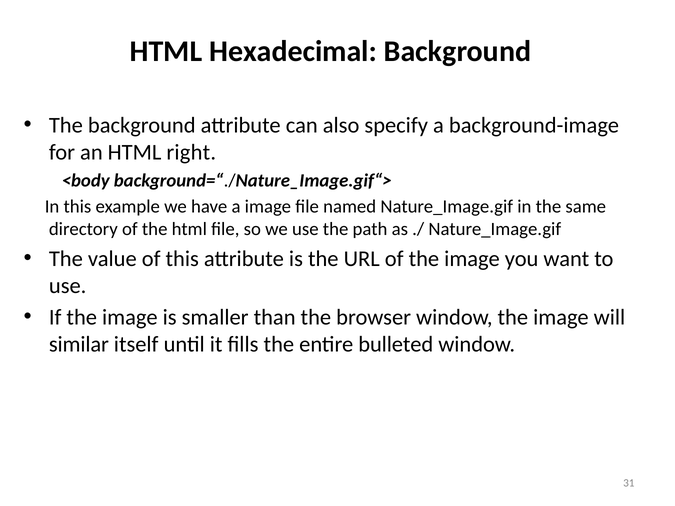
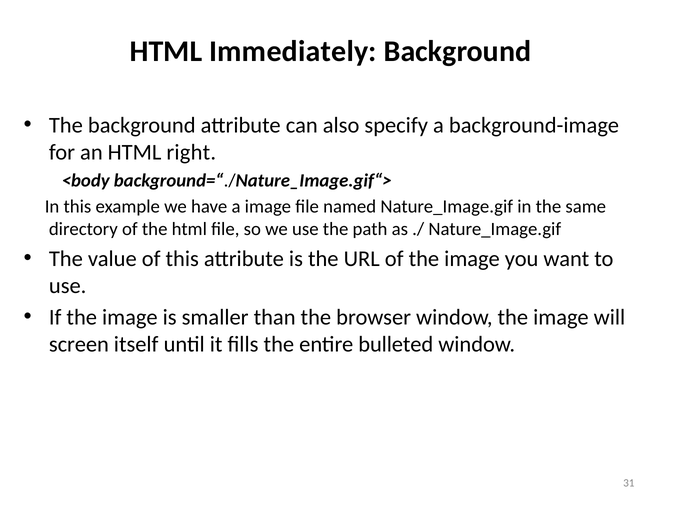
Hexadecimal: Hexadecimal -> Immediately (293, 52)
similar: similar -> screen (79, 344)
